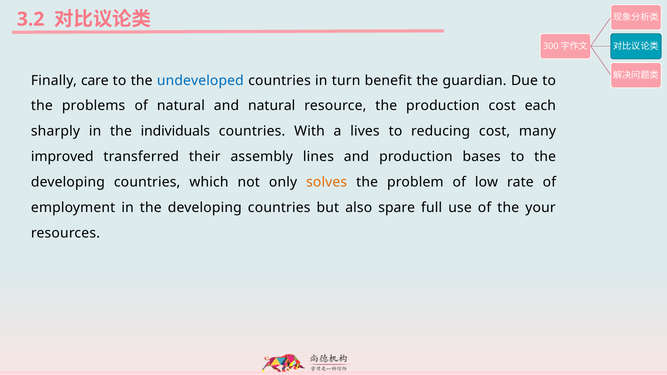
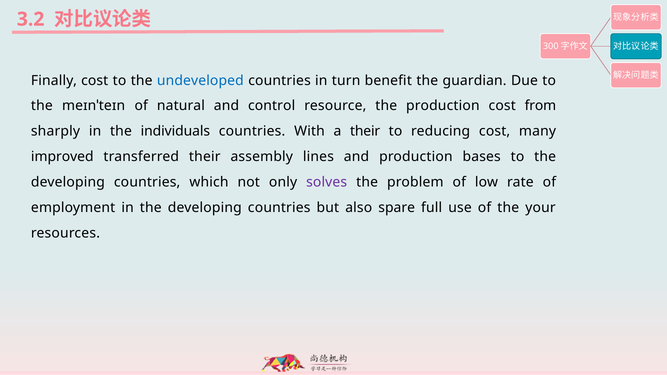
Finally care: care -> cost (95, 81)
problems: problems -> meɪnˈteɪn (94, 106)
and natural: natural -> control (272, 106)
each: each -> from (540, 106)
a lives: lives -> their (365, 131)
solves colour: orange -> purple (327, 182)
